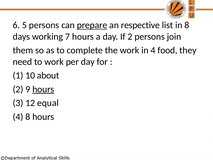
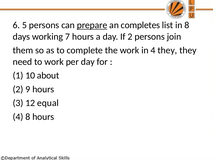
respective: respective -> completes (140, 25)
4 food: food -> they (167, 50)
hours underline: present -> none (43, 89)
